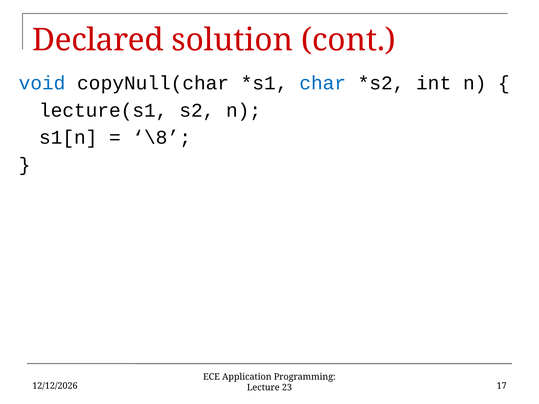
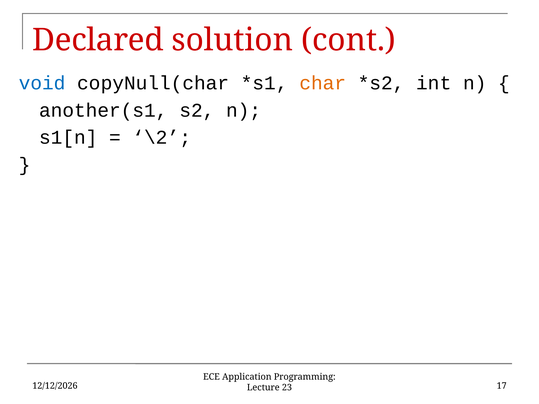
char colour: blue -> orange (323, 83)
lecture(s1: lecture(s1 -> another(s1 (103, 110)
\8: \8 -> \2 (162, 138)
